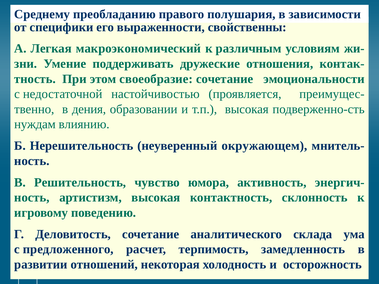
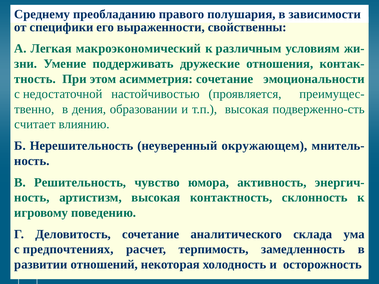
своеобразие: своеобразие -> асимметрия (156, 79)
нуждам: нуждам -> считает (35, 124)
предложенного: предложенного -> предпочтениях (68, 249)
